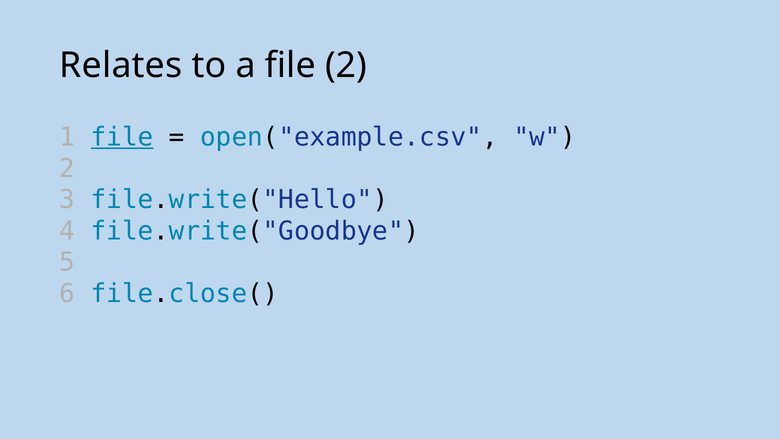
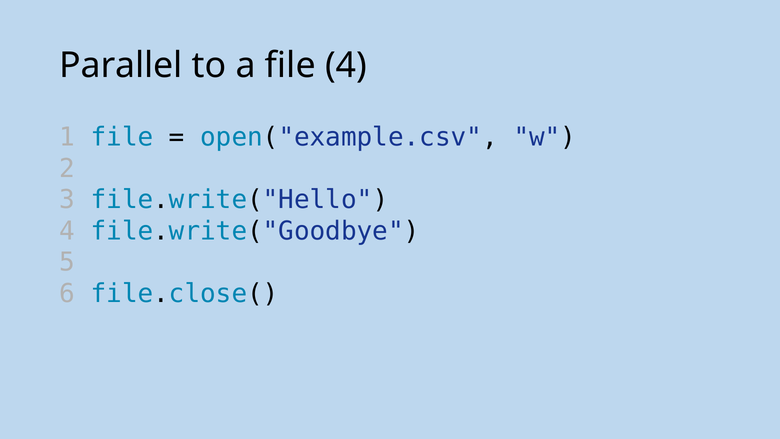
Relates: Relates -> Parallel (121, 66)
file 2: 2 -> 4 (346, 66)
file underline: present -> none (122, 137)
